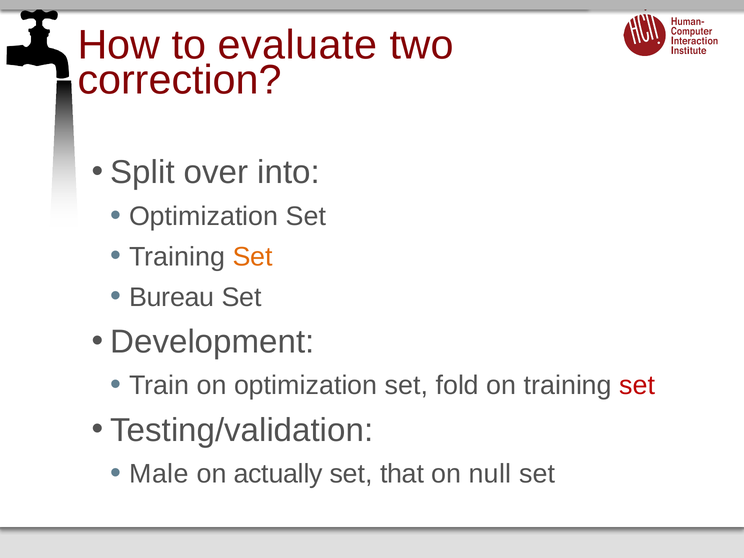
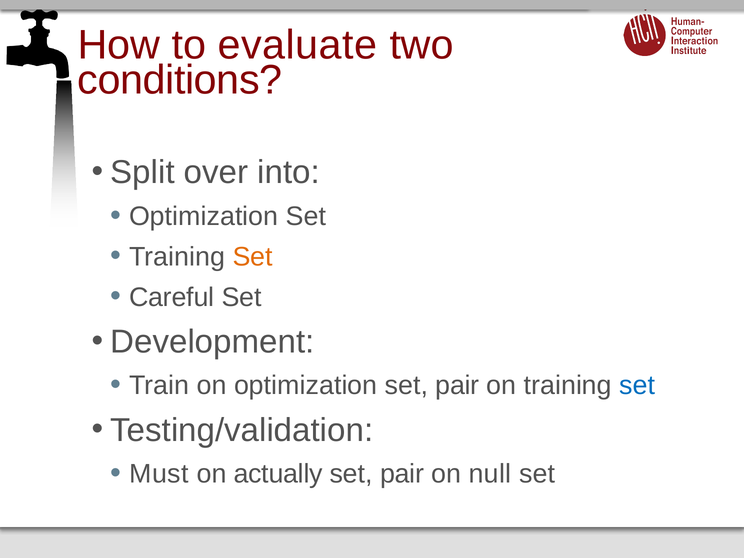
correction: correction -> conditions (180, 80)
Bureau: Bureau -> Careful (172, 297)
optimization set fold: fold -> pair (457, 386)
set colour: red -> blue (637, 386)
Male: Male -> Must (159, 474)
that: that -> pair (402, 474)
